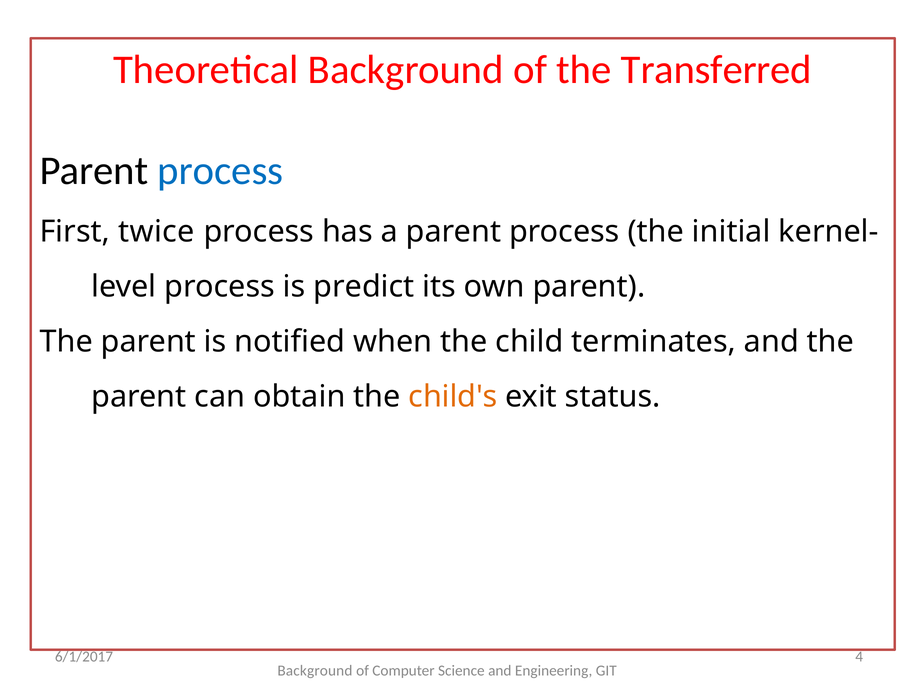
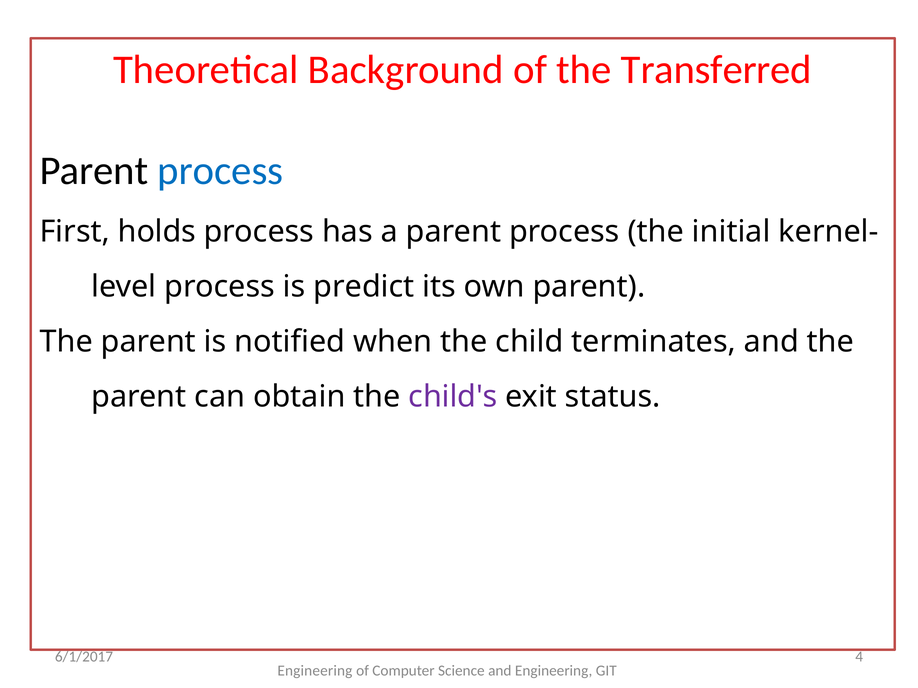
twice: twice -> holds (157, 232)
child's colour: orange -> purple (453, 397)
Background: Background -> Engineering (315, 671)
